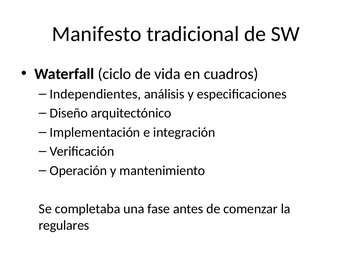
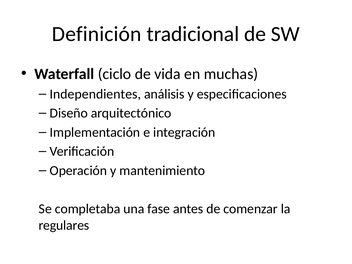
Manifesto: Manifesto -> Definición (97, 34)
cuadros: cuadros -> muchas (231, 74)
